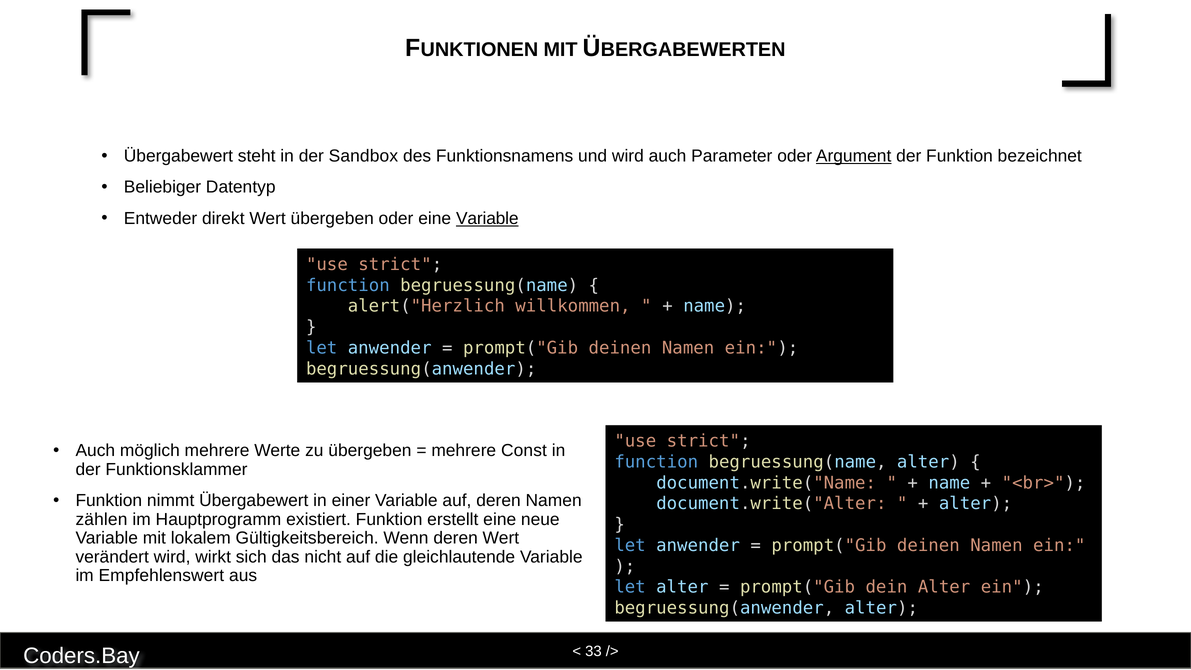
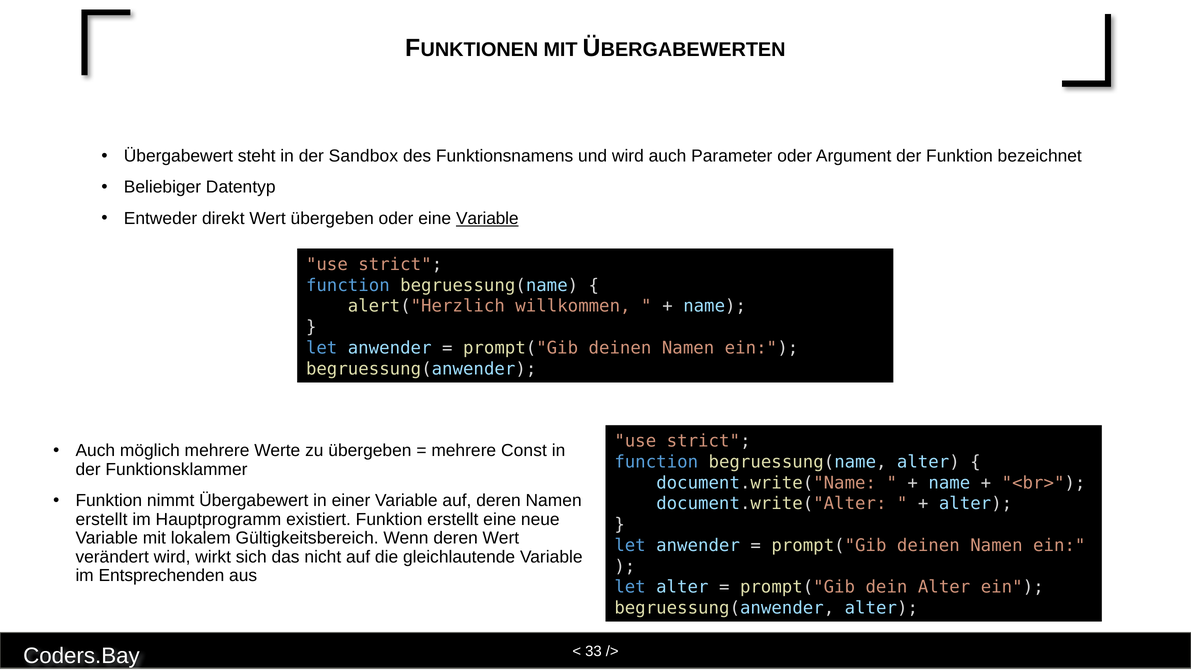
Argument underline: present -> none (854, 156)
zählen: zählen -> erstellt (101, 519)
Empfehlenswert: Empfehlenswert -> Entsprechenden (161, 576)
